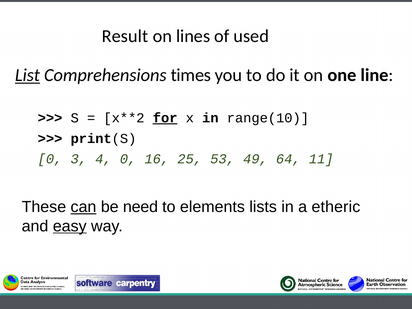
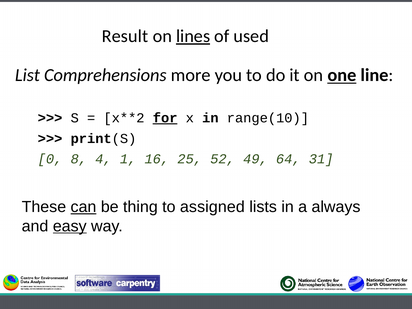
lines underline: none -> present (193, 36)
List underline: present -> none (27, 75)
times: times -> more (191, 75)
one underline: none -> present (342, 75)
3: 3 -> 8 (79, 159)
4 0: 0 -> 1 (128, 159)
53: 53 -> 52 (223, 159)
11: 11 -> 31 (321, 159)
need: need -> thing (140, 207)
elements: elements -> assigned (212, 207)
etheric: etheric -> always (336, 207)
